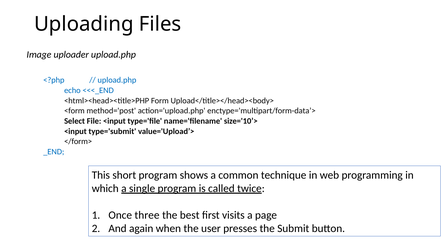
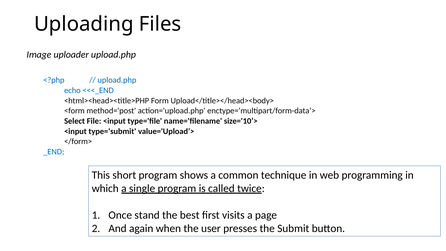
three: three -> stand (147, 215)
